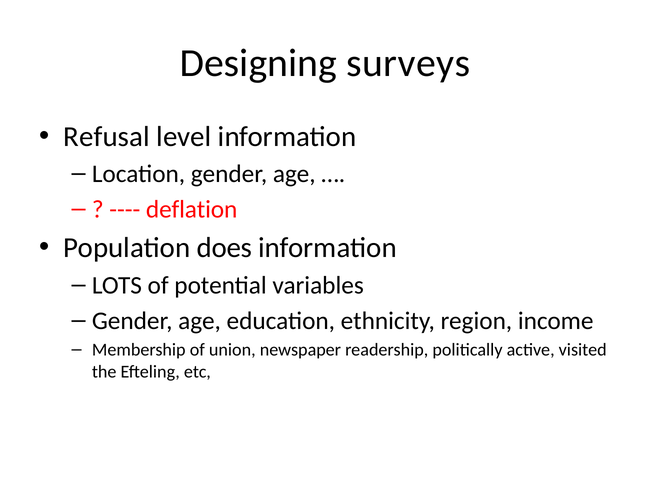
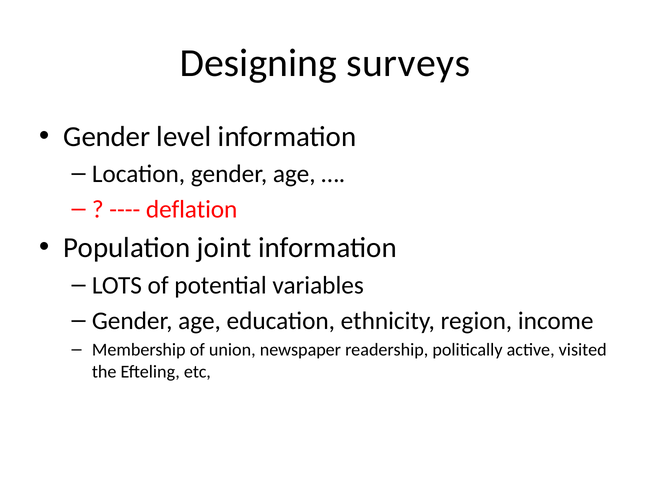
Refusal: Refusal -> Gender (107, 137)
does: does -> joint (224, 248)
